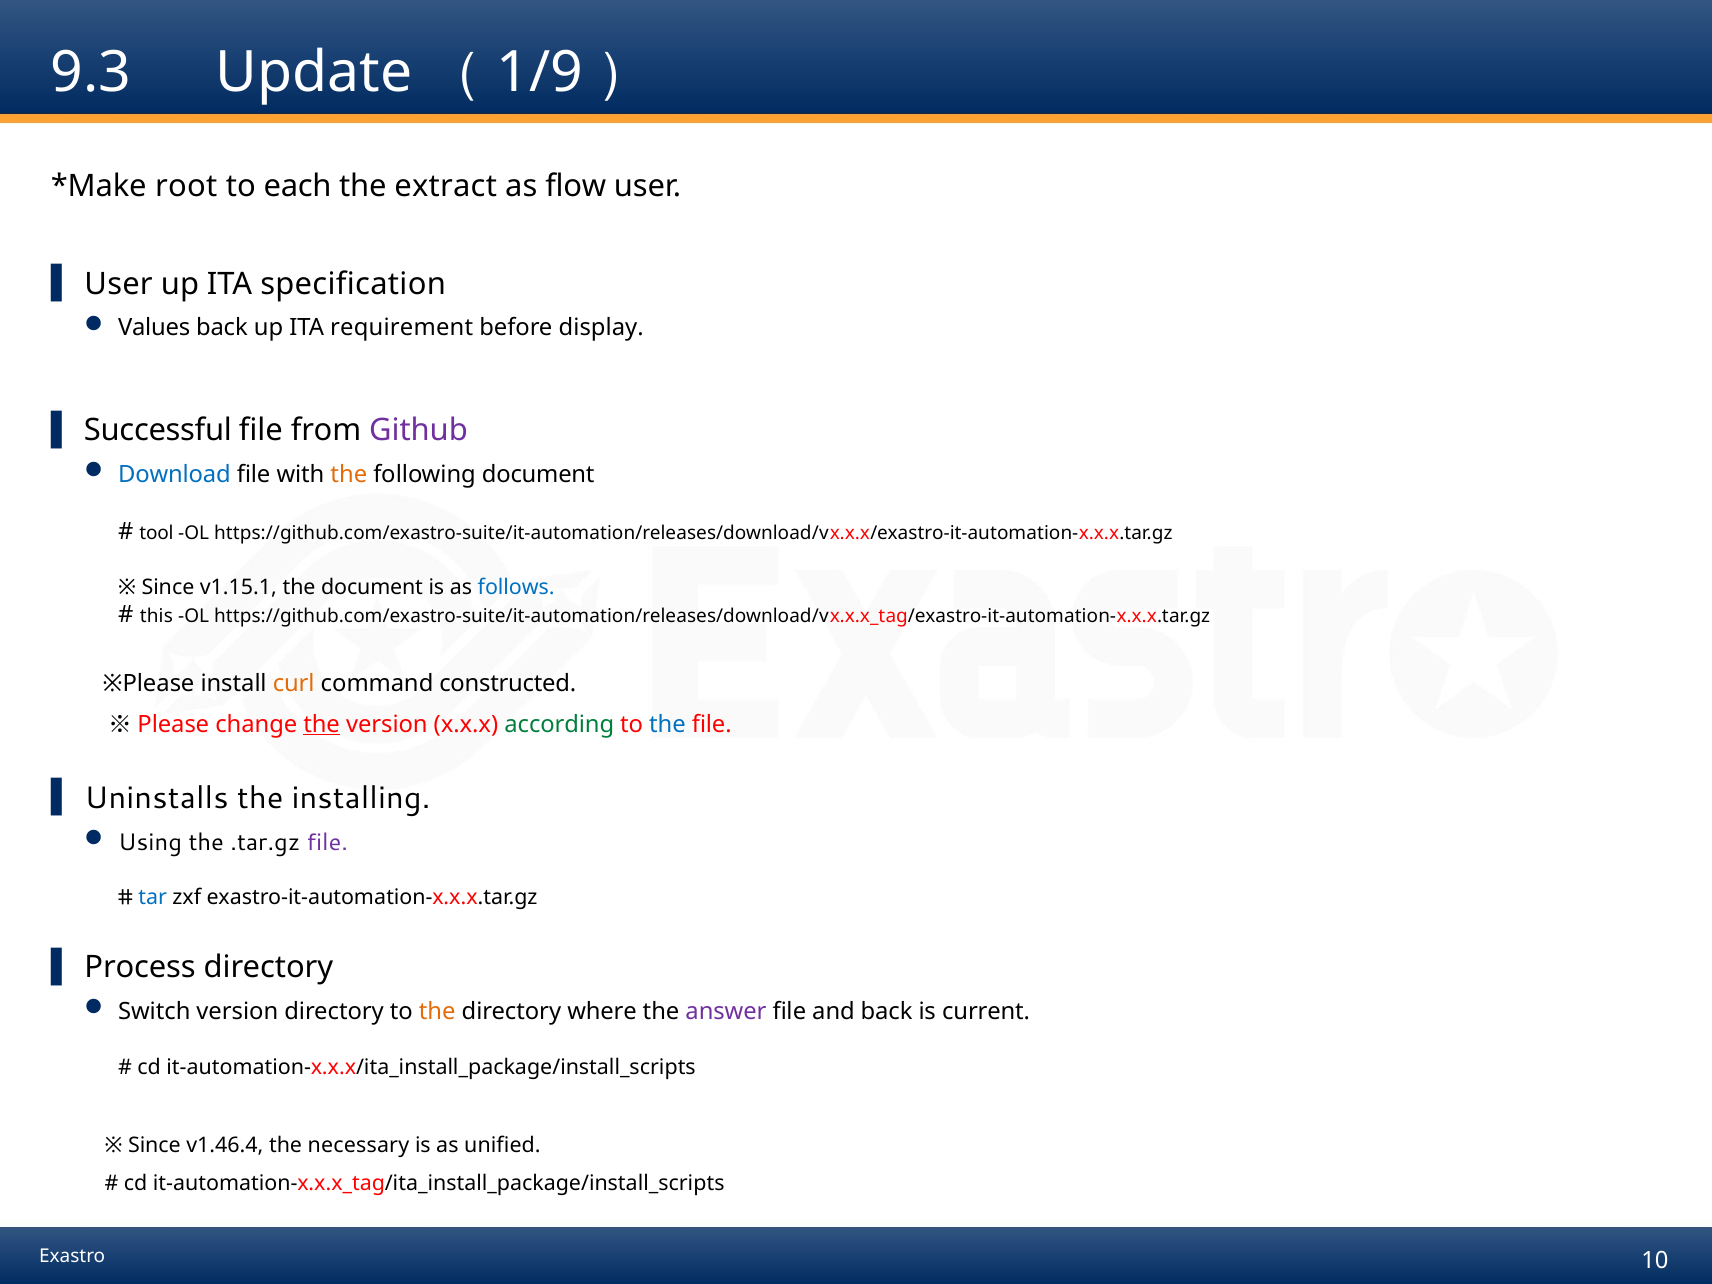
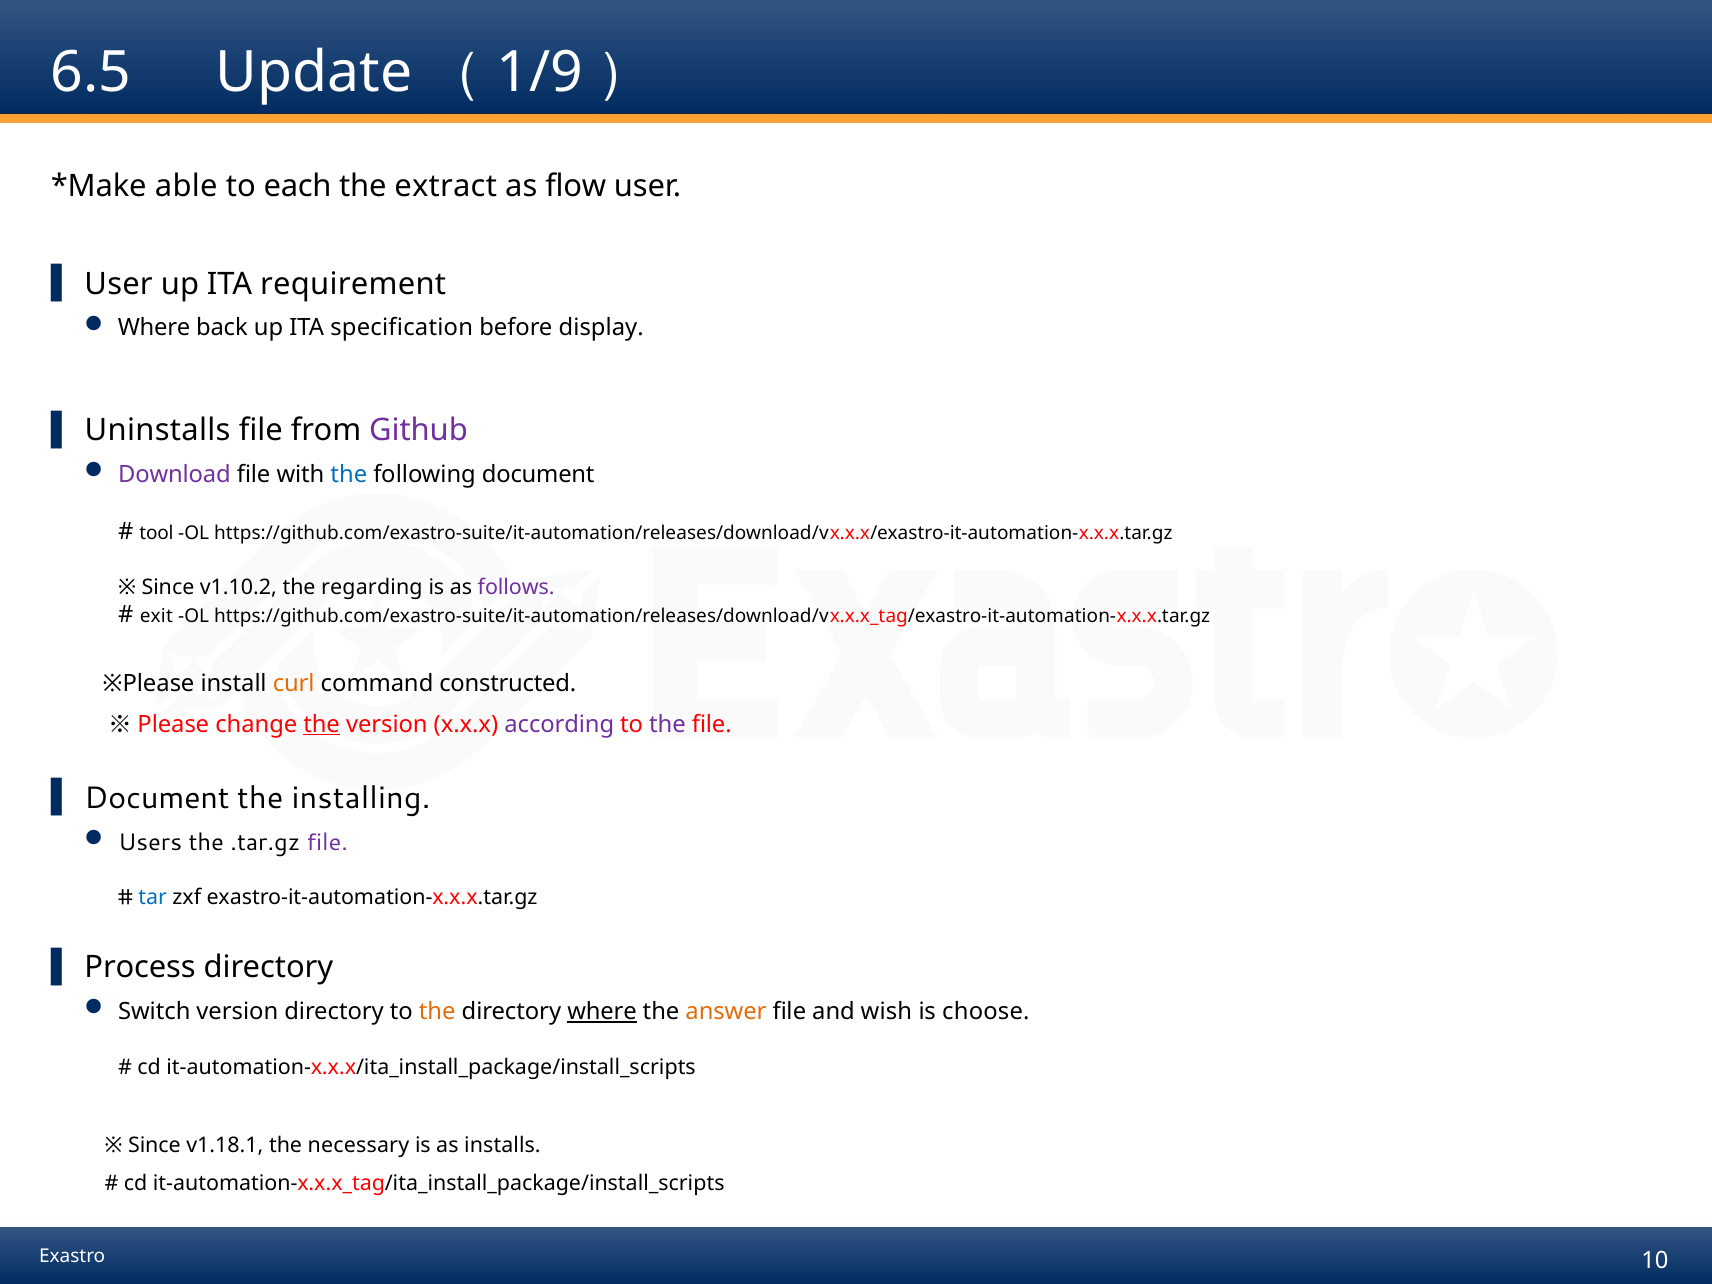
9.3: 9.3 -> 6.5 (91, 73)
root: root -> able (186, 186)
specification: specification -> requirement (353, 284)
Values: Values -> Where (154, 328)
requirement: requirement -> specification (402, 328)
Successful: Successful -> Uninstalls (158, 431)
Download colour: blue -> purple (174, 475)
the colour: orange -> blue (349, 475)
v1.15.1: v1.15.1 -> v1.10.2 (238, 587)
the document: document -> regarding (372, 587)
follows colour: blue -> purple (516, 587)
this: this -> exit (156, 616)
according colour: green -> purple (559, 724)
the colour: blue -> purple (667, 724)
Uninstalls: Uninstalls -> Document (157, 798)
Using: Using -> Users (150, 842)
where underline: none -> present (602, 1012)
answer colour: purple -> orange (726, 1012)
and back: back -> wish (886, 1012)
current: current -> choose (986, 1012)
v1.46.4: v1.46.4 -> v1.18.1 (225, 1145)
unified: unified -> installs (502, 1145)
